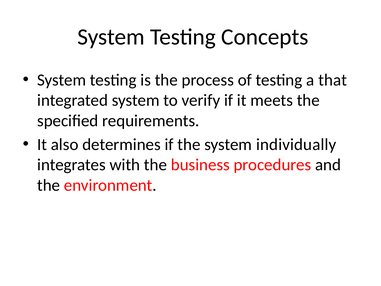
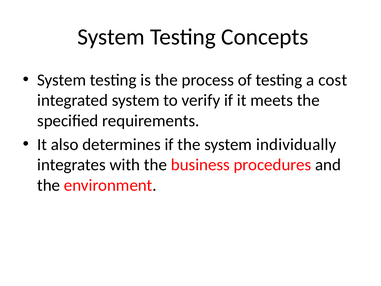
that: that -> cost (333, 80)
